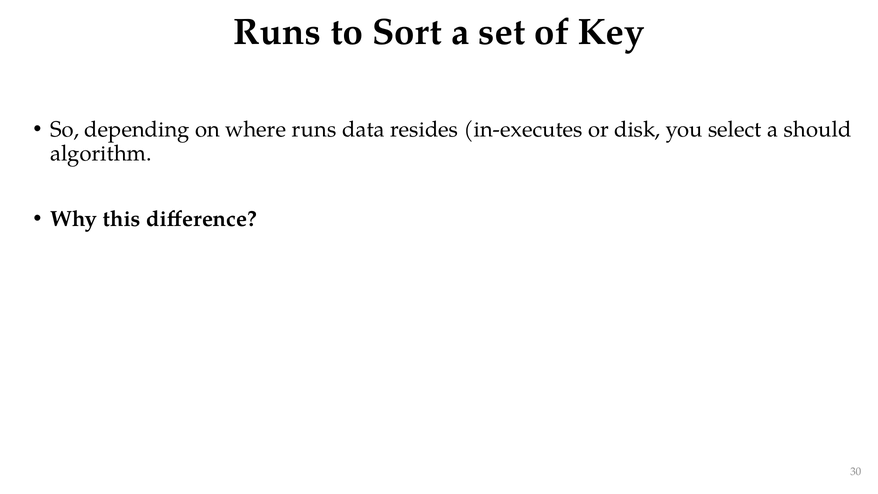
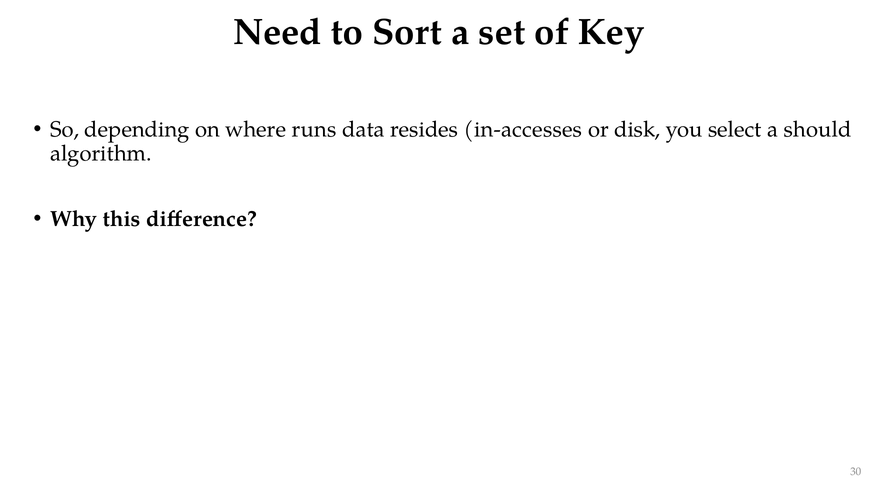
Runs: Runs -> Need (277, 32)
in-executes: in-executes -> in-accesses (523, 130)
